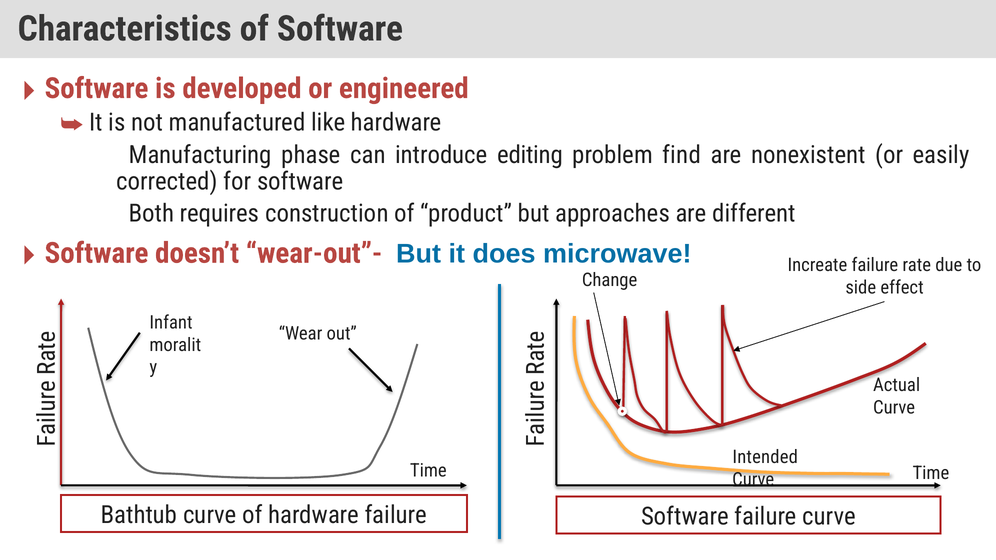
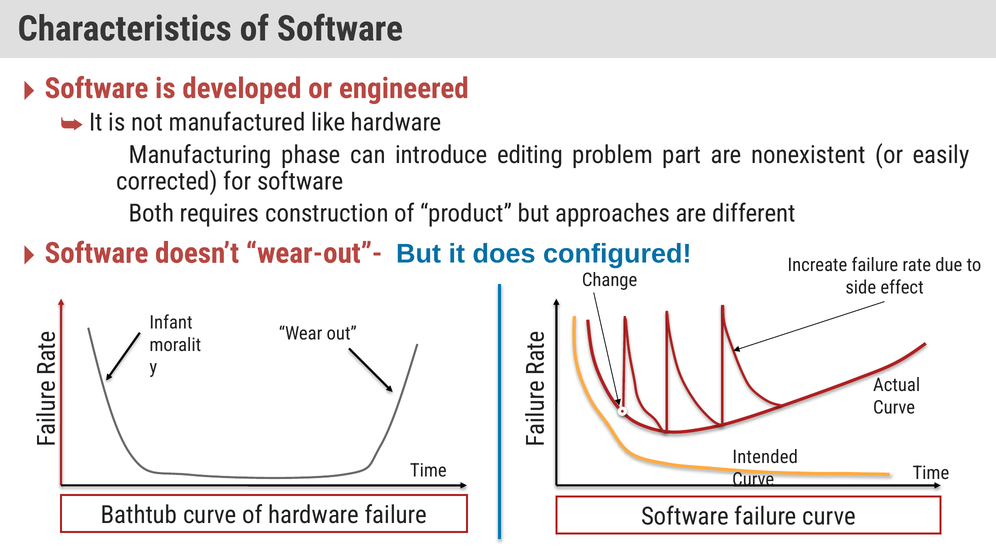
find: find -> part (682, 155)
microwave: microwave -> configured (617, 254)
